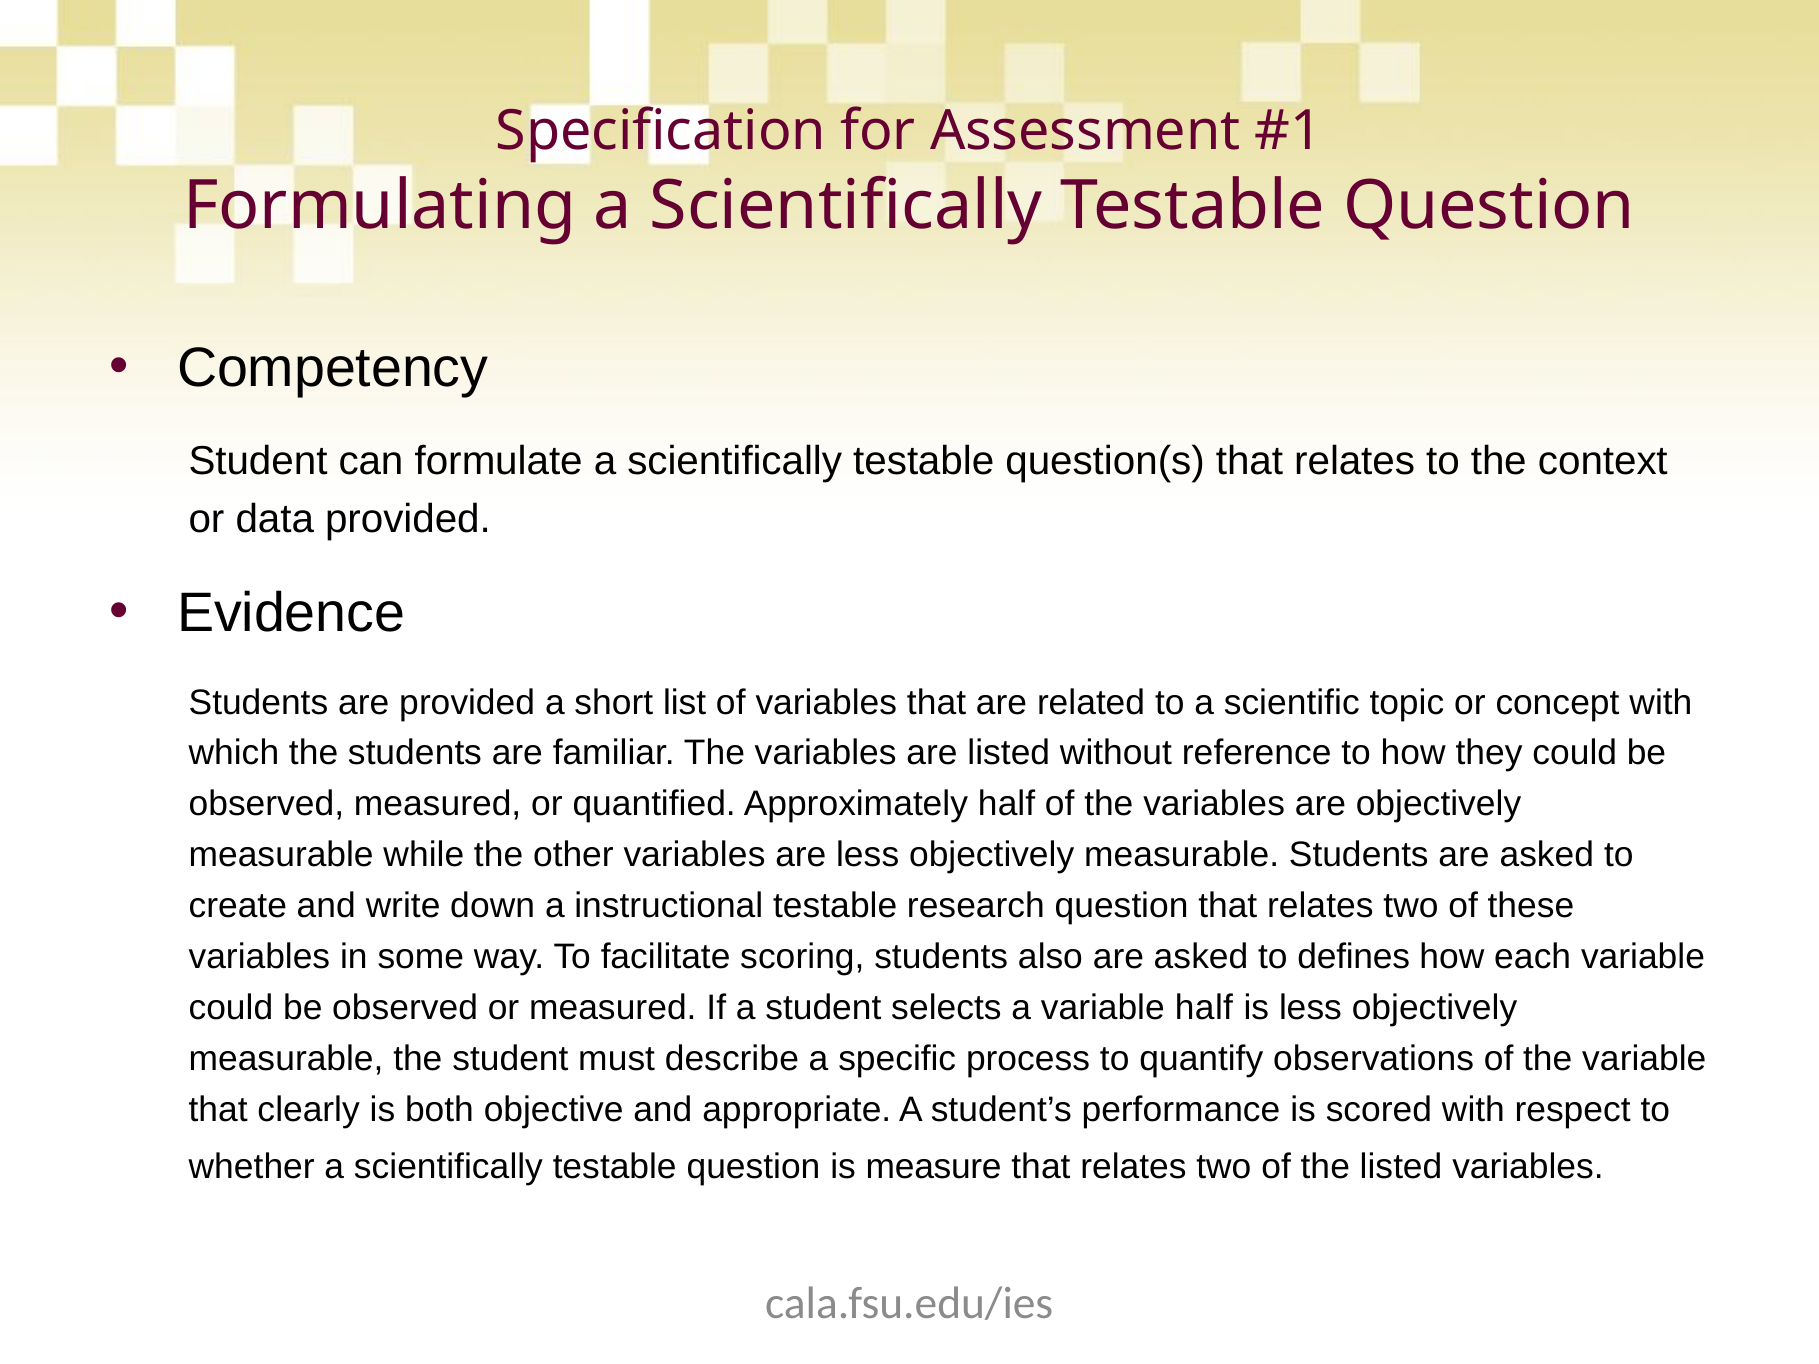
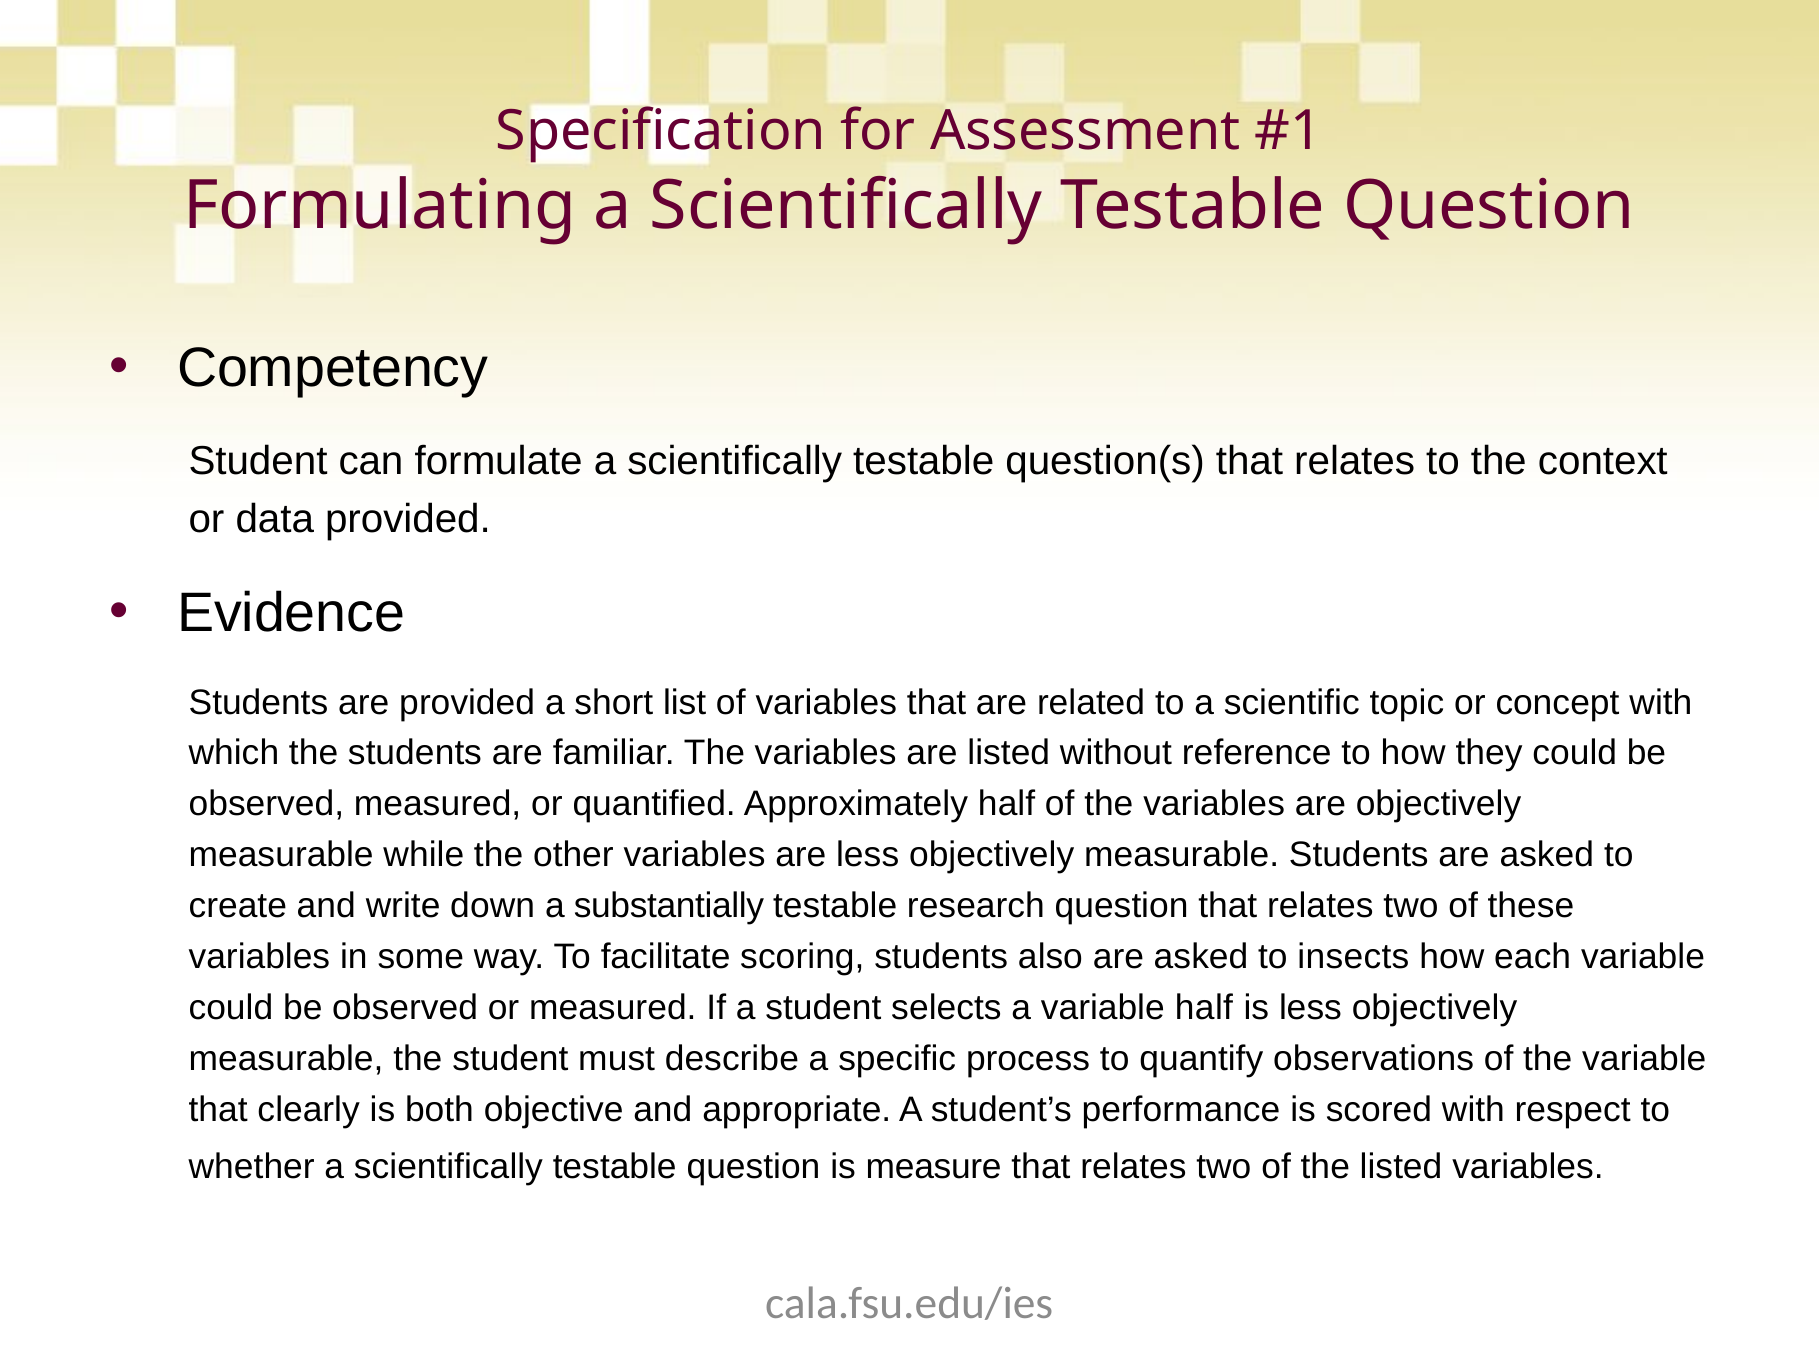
instructional: instructional -> substantially (669, 906)
defines: defines -> insects (1353, 957)
